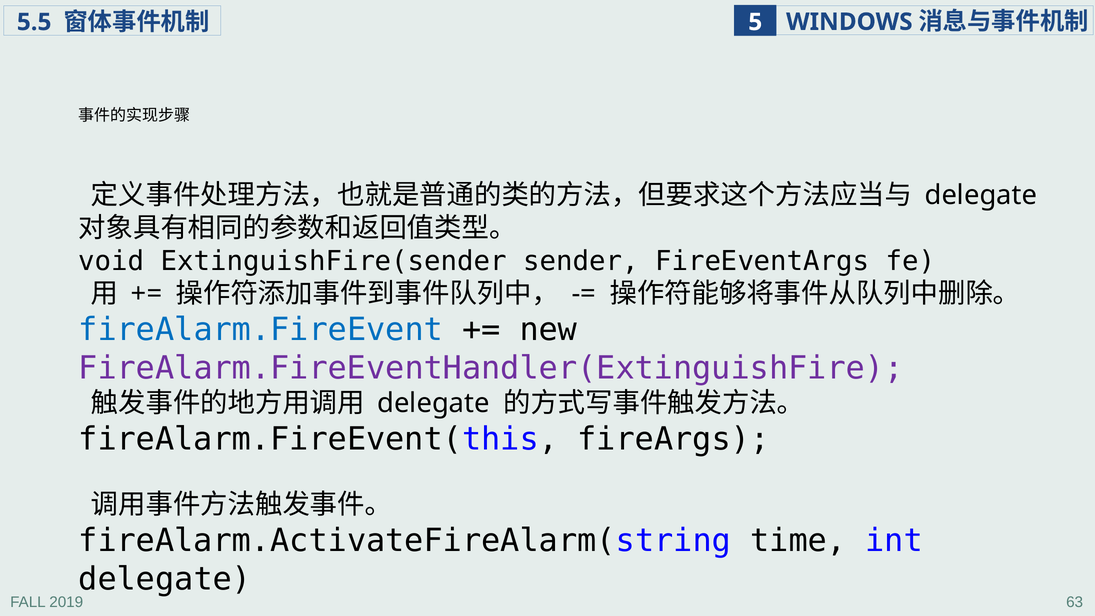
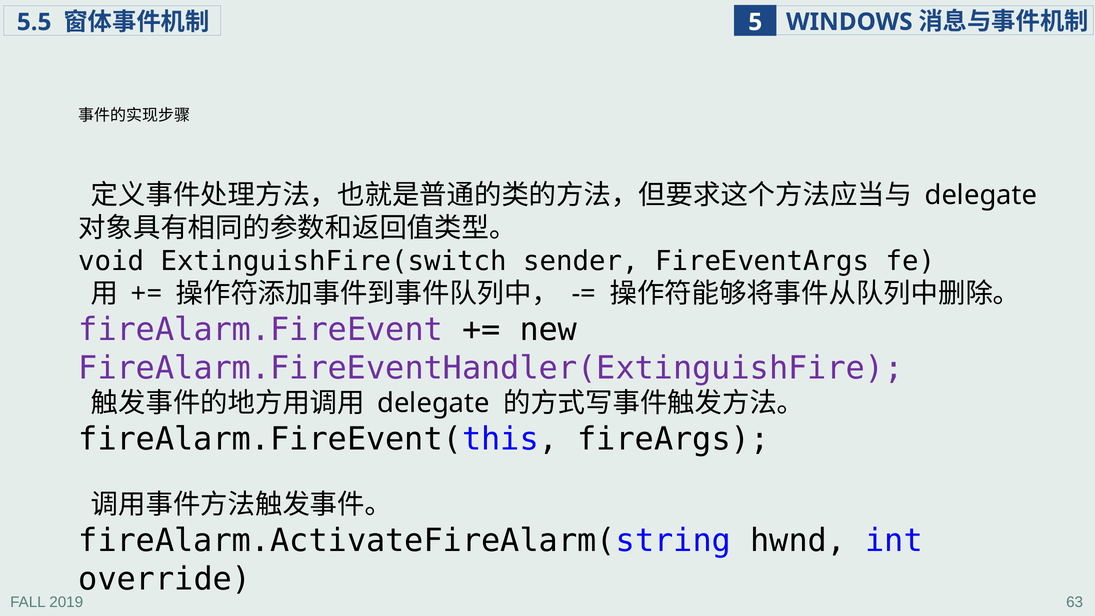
ExtinguishFire(sender: ExtinguishFire(sender -> ExtinguishFire(switch (334, 261)
fireAlarm.FireEvent colour: blue -> purple (261, 330)
time: time -> hwnd (798, 541)
delegate: delegate -> override (165, 579)
